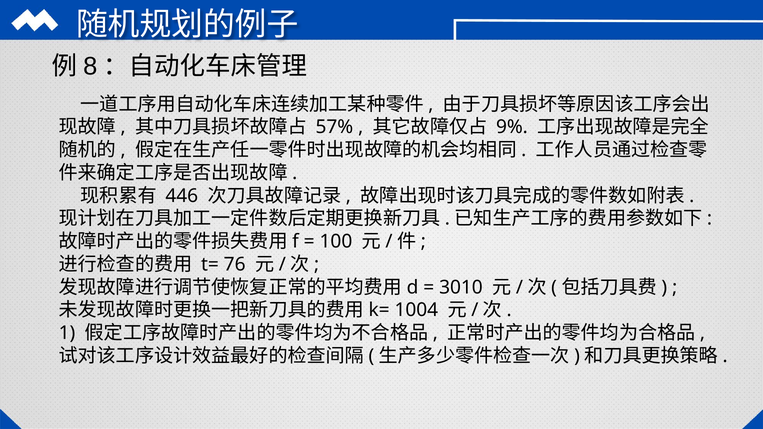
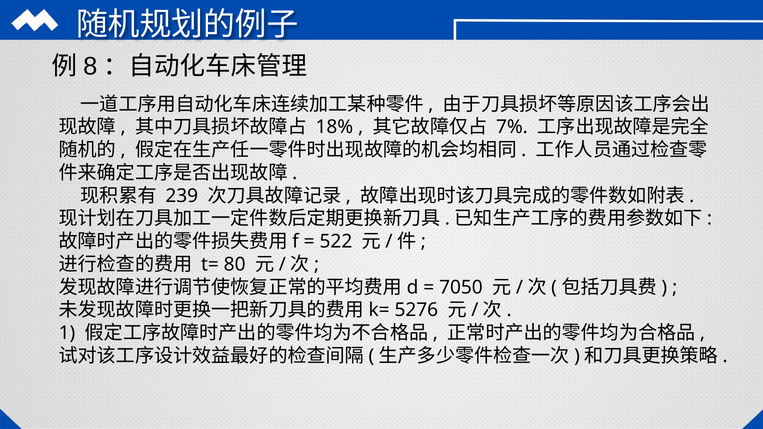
57%: 57% -> 18% (334, 127)
9%: 9% -> 7% (512, 127)
446: 446 -> 239 (182, 196)
100: 100 -> 522 (336, 242)
76: 76 -> 80 (235, 265)
3010: 3010 -> 7050 (461, 287)
1004: 1004 -> 5276 (416, 310)
